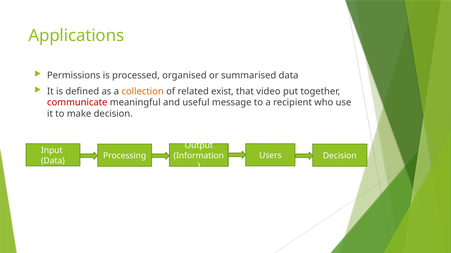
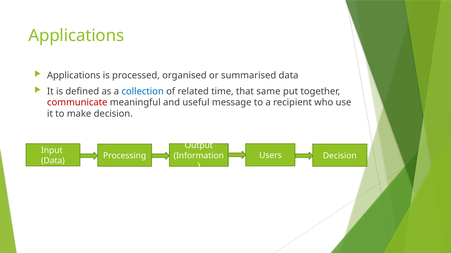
Permissions: Permissions -> Applications (74, 76)
collection colour: orange -> blue (143, 92)
exist: exist -> time (222, 92)
video: video -> same (268, 92)
